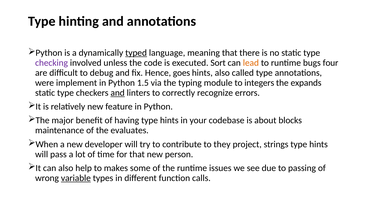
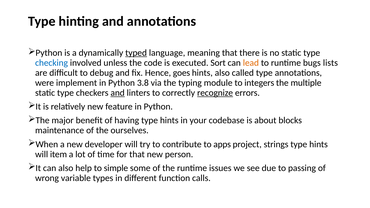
checking colour: purple -> blue (52, 63)
four: four -> lists (330, 63)
1.5: 1.5 -> 3.8 (143, 83)
expands: expands -> multiple (306, 83)
recognize underline: none -> present (215, 93)
evaluates: evaluates -> ourselves (130, 130)
they: they -> apps (222, 144)
pass: pass -> item (58, 154)
makes: makes -> simple (116, 168)
variable underline: present -> none (76, 178)
